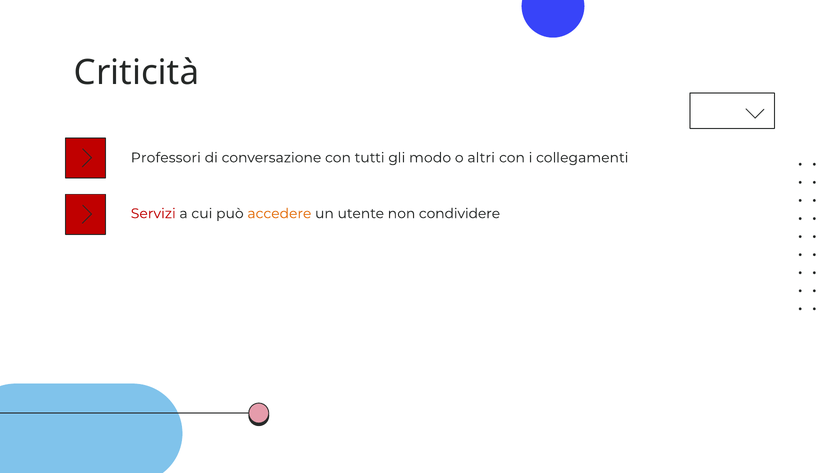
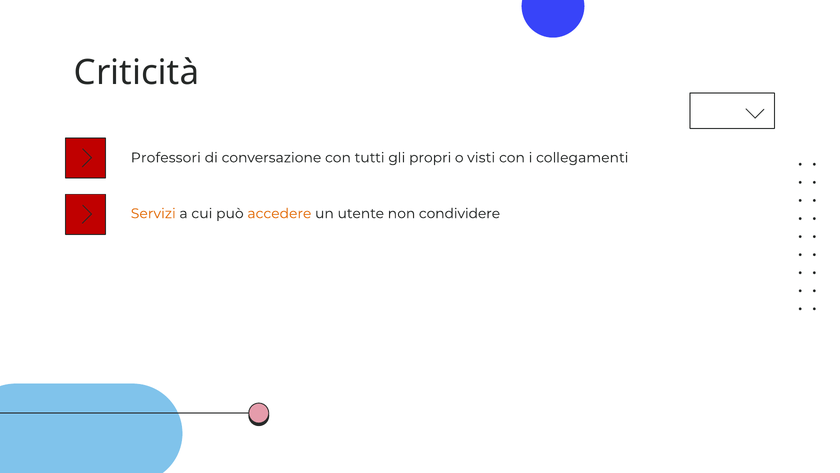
modo: modo -> propri (430, 158)
altri: altri -> visti (481, 158)
Servizi colour: red -> orange (153, 213)
